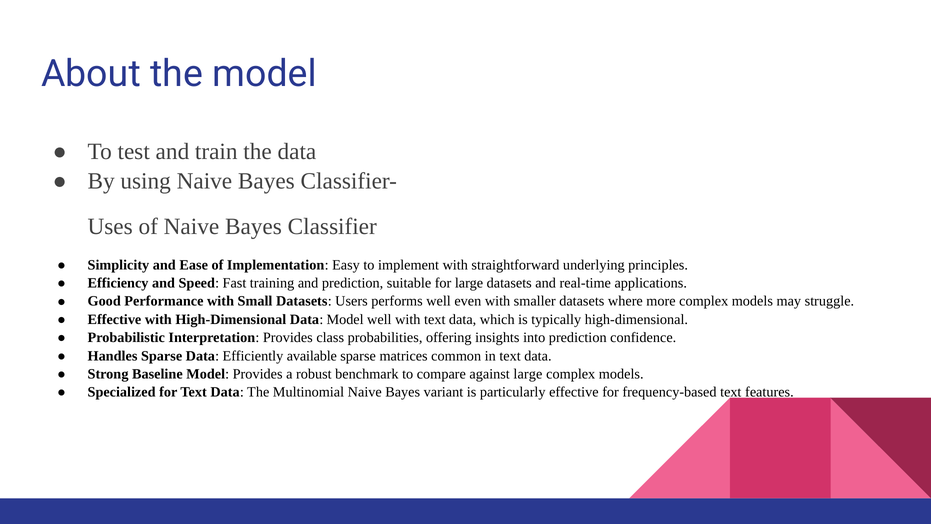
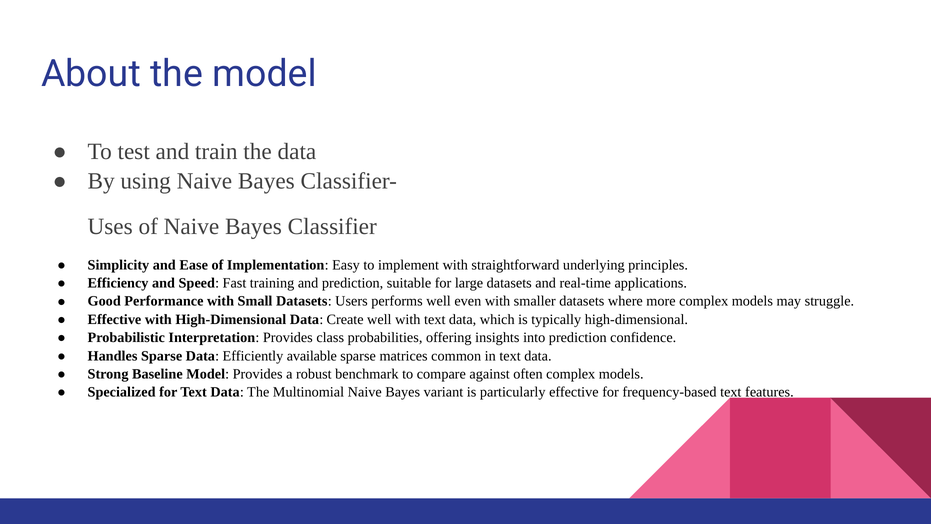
Data Model: Model -> Create (345, 319)
against large: large -> often (528, 374)
